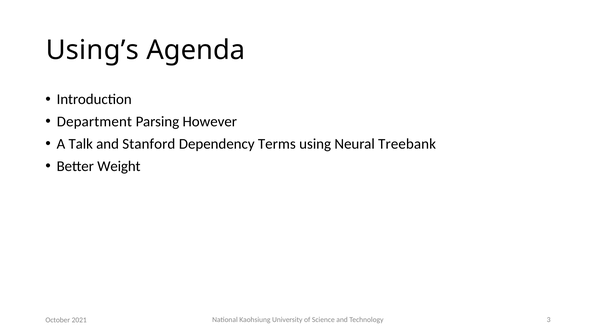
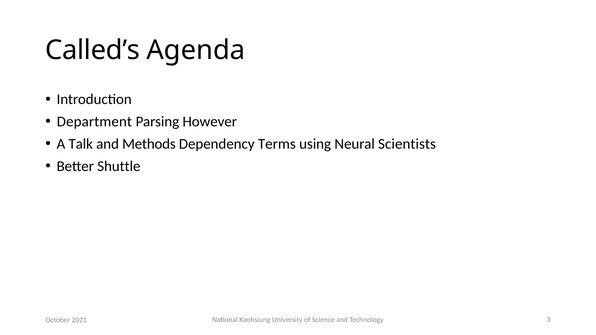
Using’s: Using’s -> Called’s (93, 50)
Stanford: Stanford -> Methods (149, 144)
Treebank: Treebank -> Scientists (407, 144)
Weight: Weight -> Shuttle (119, 166)
